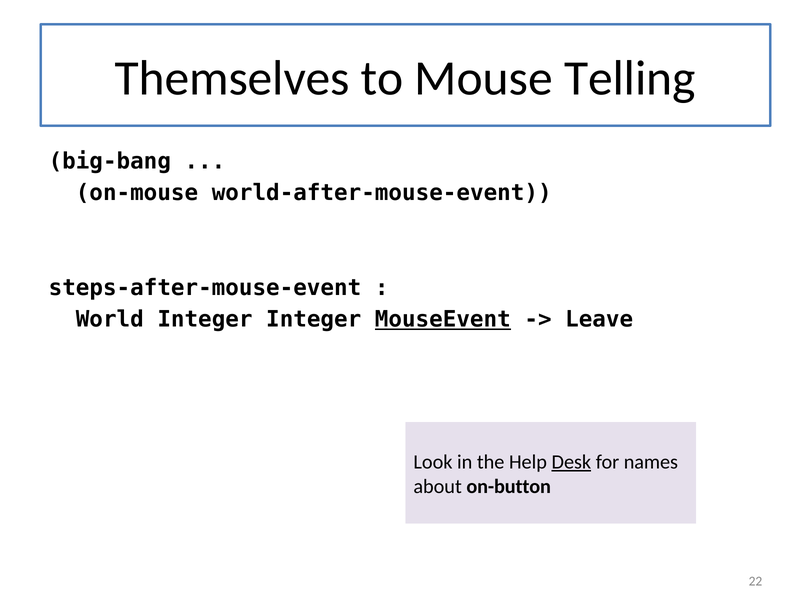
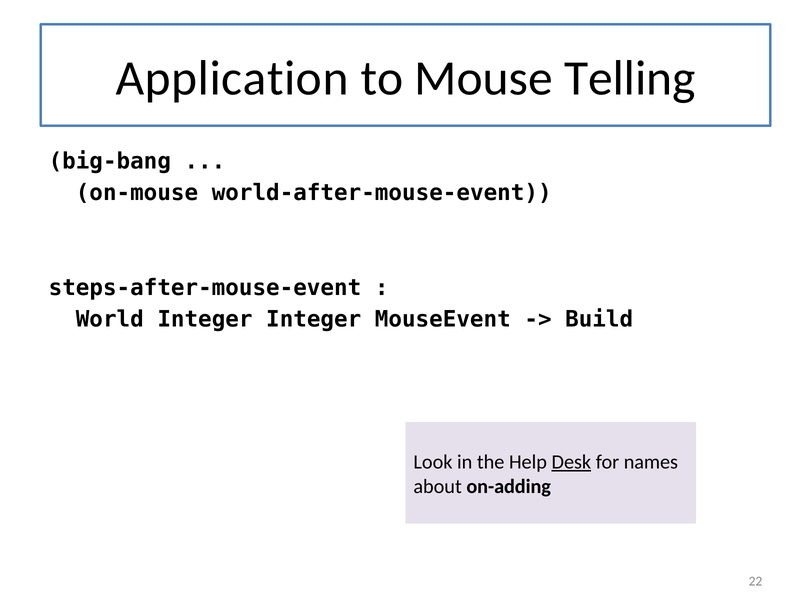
Themselves: Themselves -> Application (232, 79)
MouseEvent underline: present -> none (443, 319)
Leave: Leave -> Build (599, 319)
on-button: on-button -> on-adding (509, 486)
